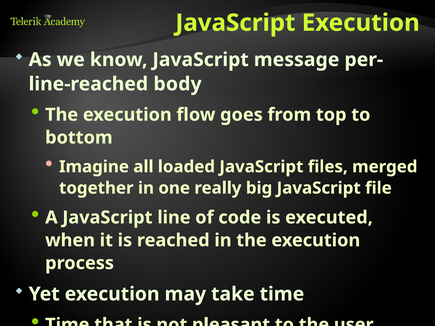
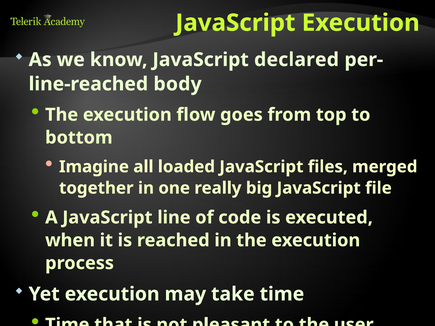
message: message -> declared (297, 60)
